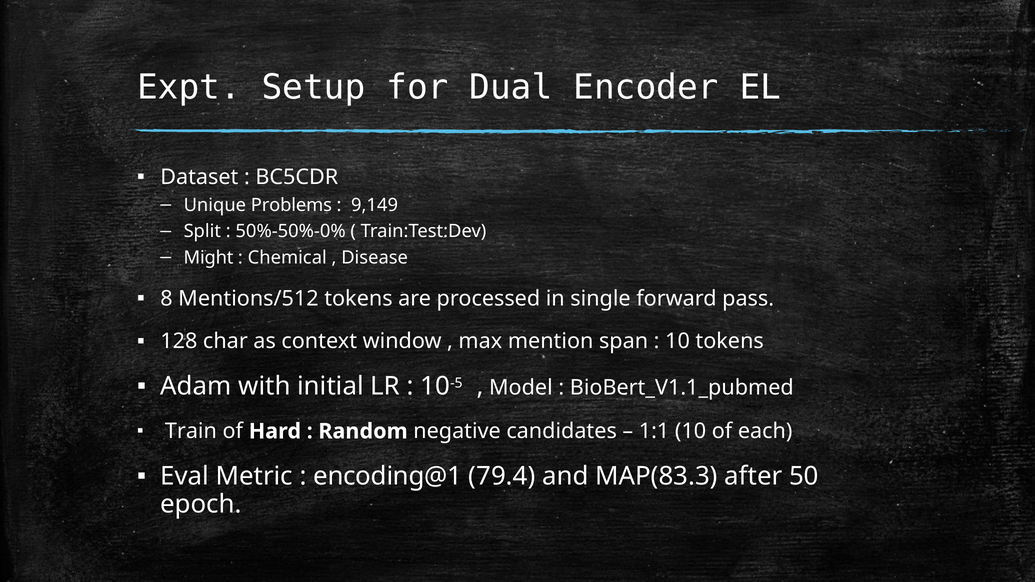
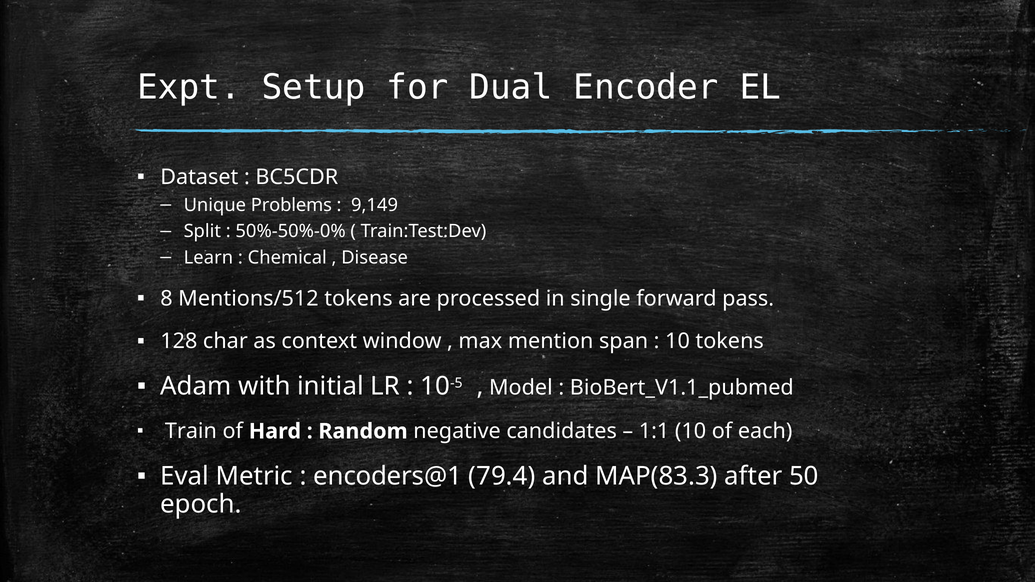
Might: Might -> Learn (208, 258)
encoding@1: encoding@1 -> encoders@1 (388, 477)
